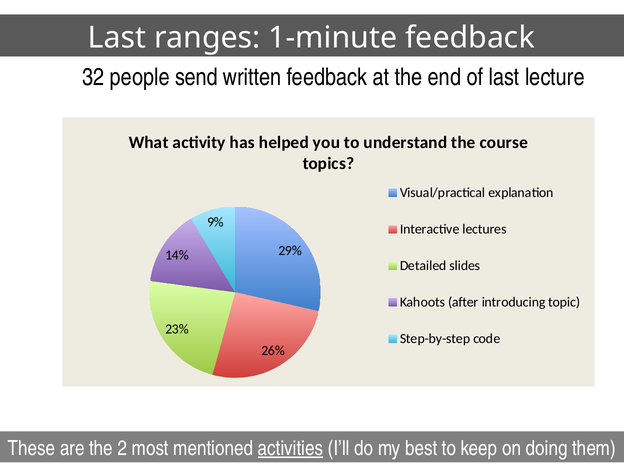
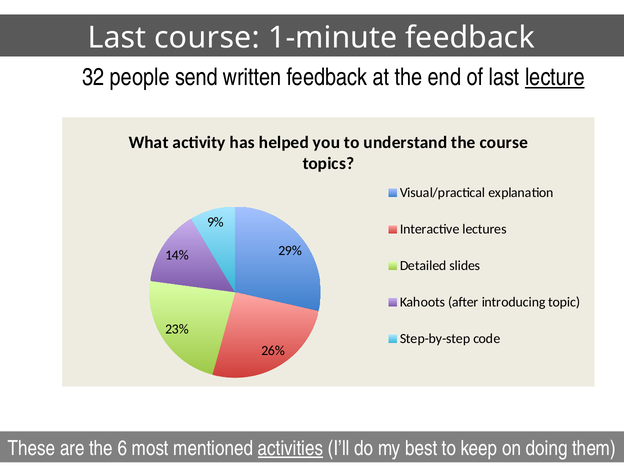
Last ranges: ranges -> course (207, 38)
lecture underline: none -> present (555, 77)
2: 2 -> 6 (122, 448)
